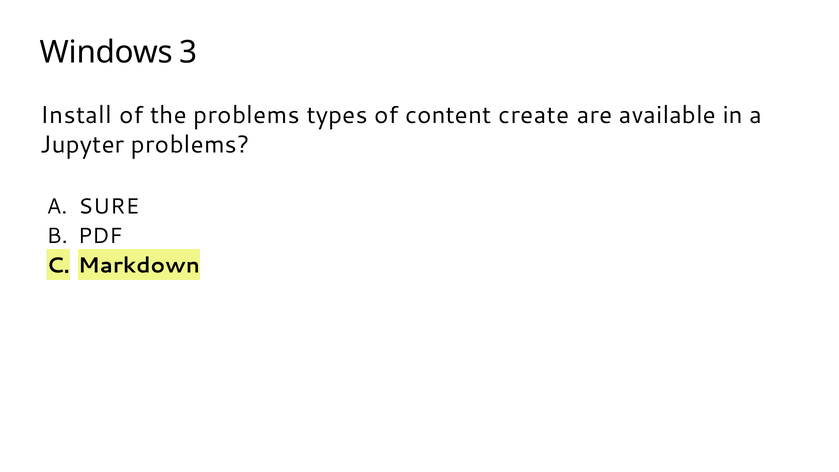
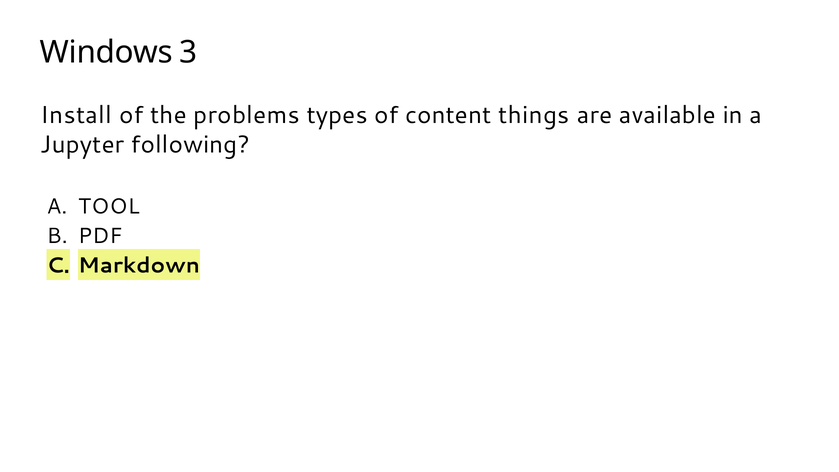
create: create -> things (534, 115)
Jupyter problems: problems -> following (190, 145)
SURE: SURE -> TOOL (109, 207)
